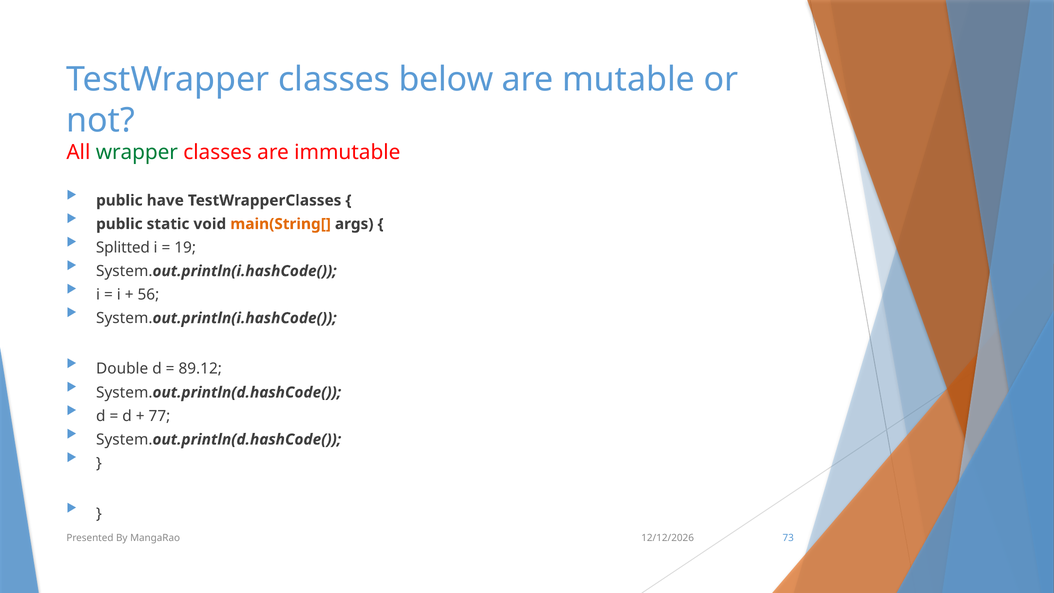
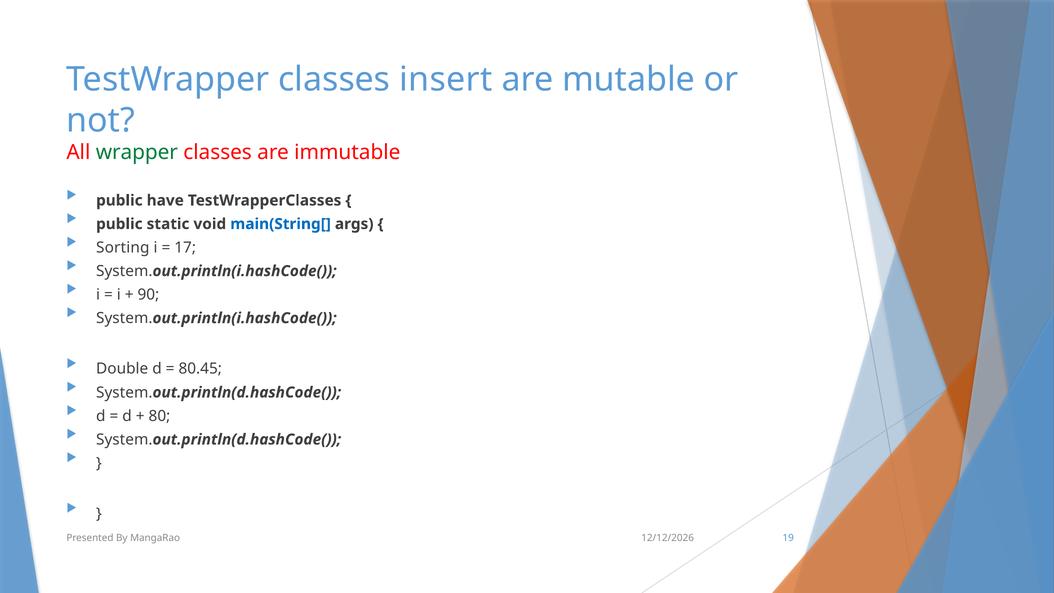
below: below -> insert (446, 79)
main(String[ colour: orange -> blue (281, 224)
Splitted: Splitted -> Sorting (123, 247)
19: 19 -> 17 (185, 247)
56: 56 -> 90 (148, 295)
89.12: 89.12 -> 80.45 (200, 369)
77: 77 -> 80 (159, 416)
73: 73 -> 19 (788, 538)
